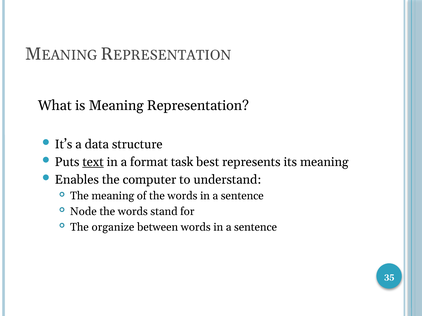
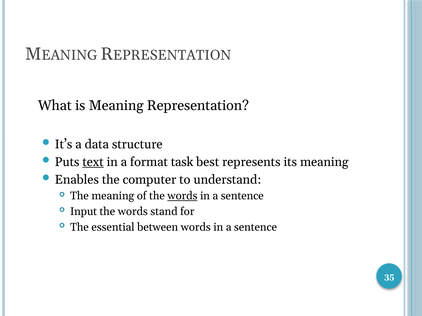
words underline: none -> present (182, 196)
Node: Node -> Input (84, 212)
organize: organize -> essential (113, 227)
